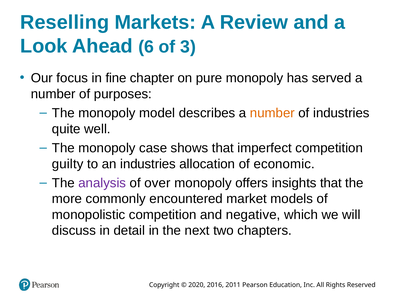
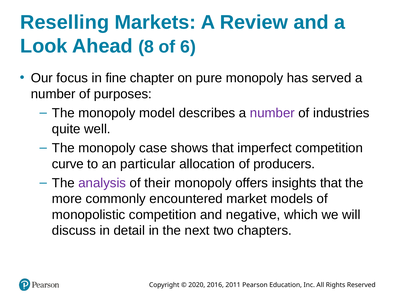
6: 6 -> 8 (146, 47)
3: 3 -> 6 (188, 47)
number colour: orange -> purple (272, 113)
guilty: guilty -> curve (68, 164)
an industries: industries -> particular (148, 164)
economic: economic -> producers (284, 164)
over: over -> their (157, 183)
